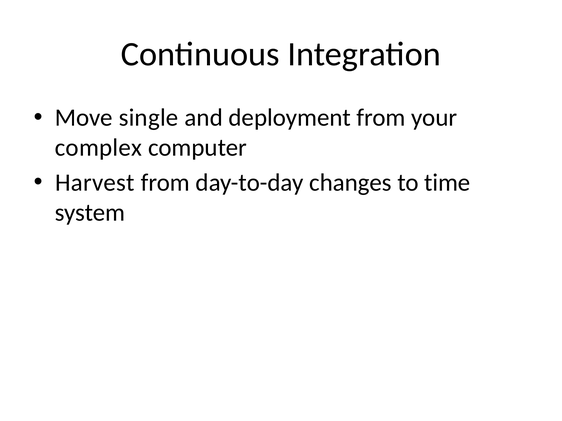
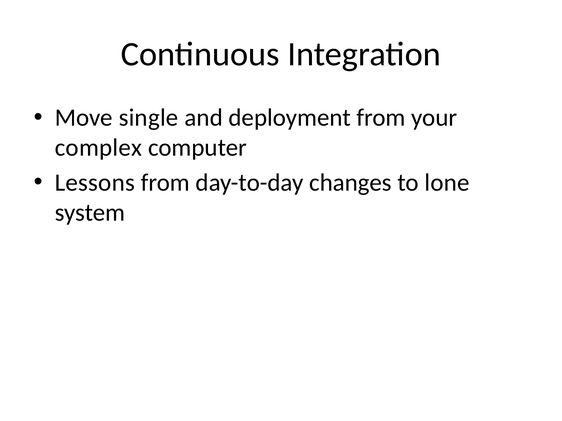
Harvest: Harvest -> Lessons (95, 183)
time: time -> lone (447, 183)
